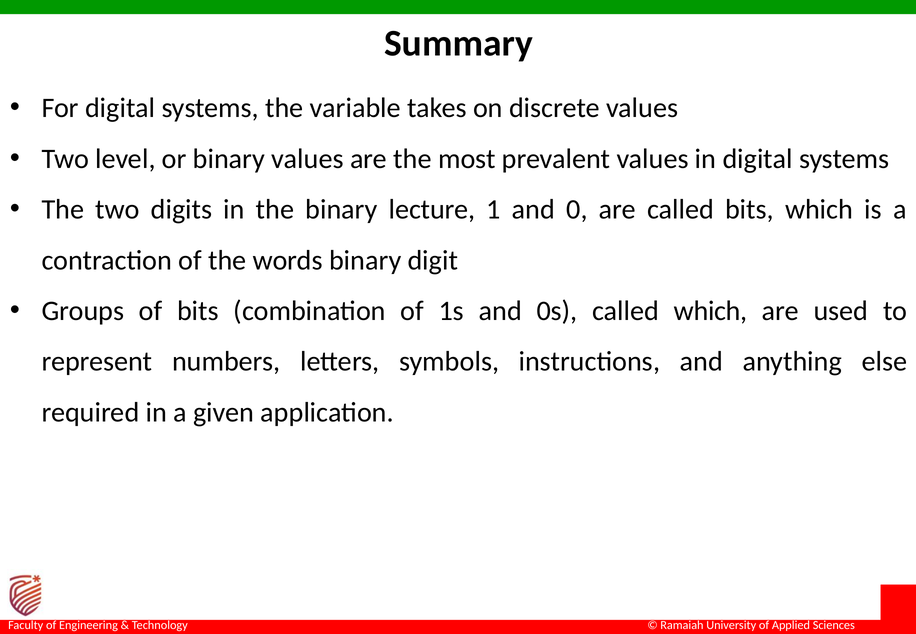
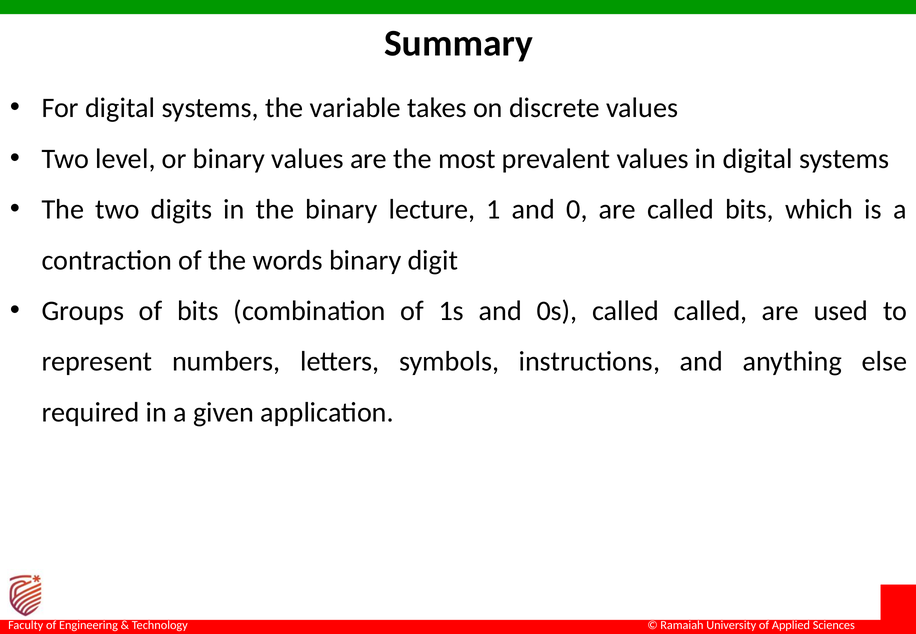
called which: which -> called (711, 311)
